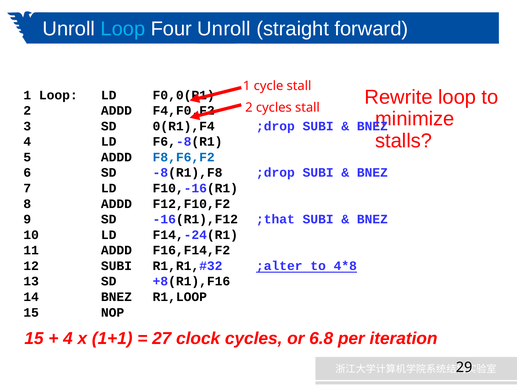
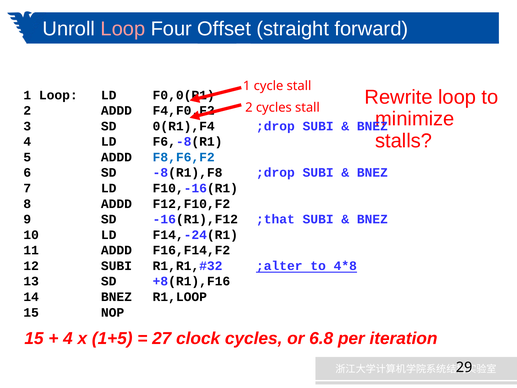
Loop colour: light blue -> pink (123, 29)
Four Unroll: Unroll -> Offset (224, 29)
1+1: 1+1 -> 1+5 (112, 338)
